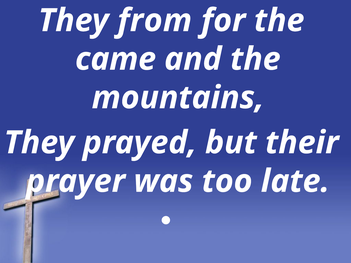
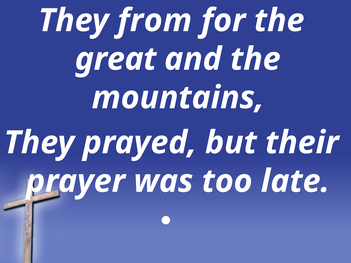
came: came -> great (116, 59)
